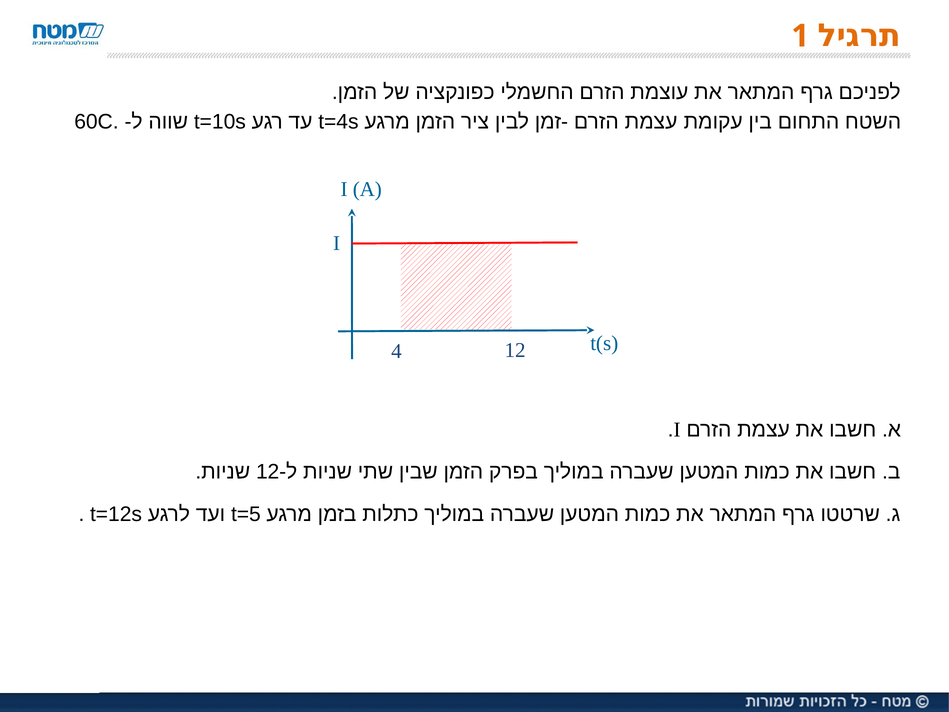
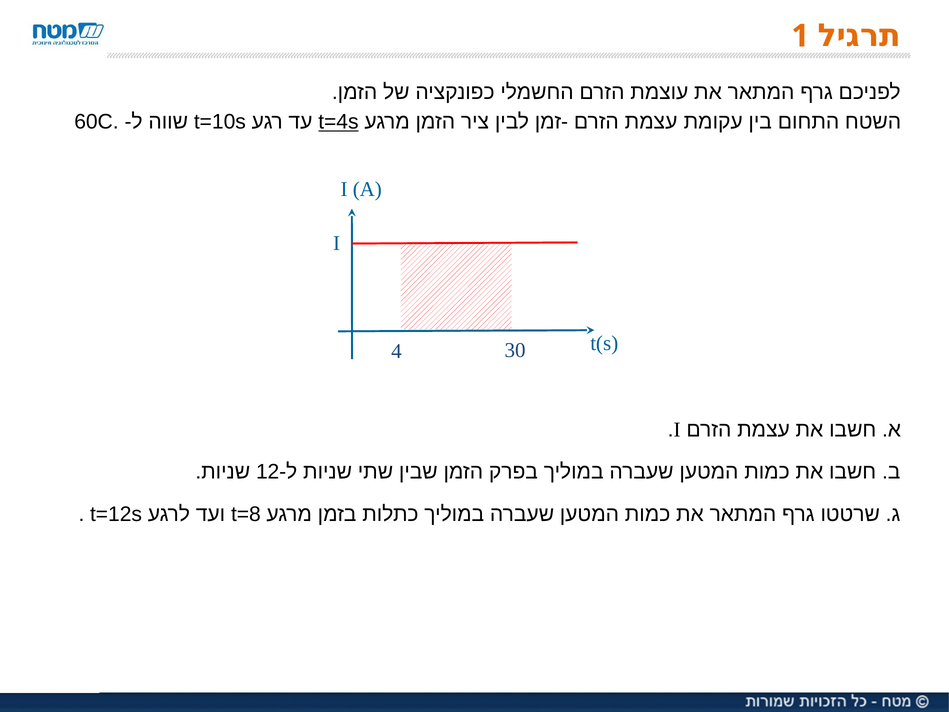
t=4s underline: none -> present (338, 122)
4 12: 12 -> 30 (515, 350)
t=5: t=5 -> t=8 (246, 514)
